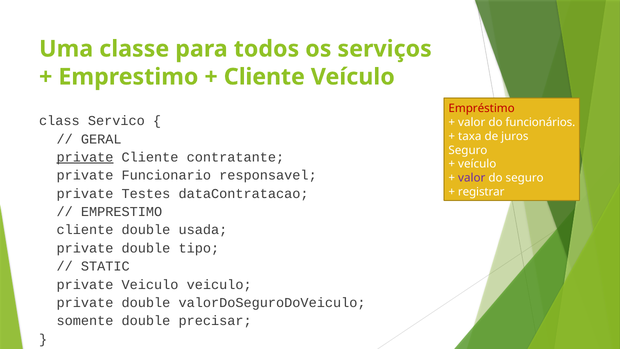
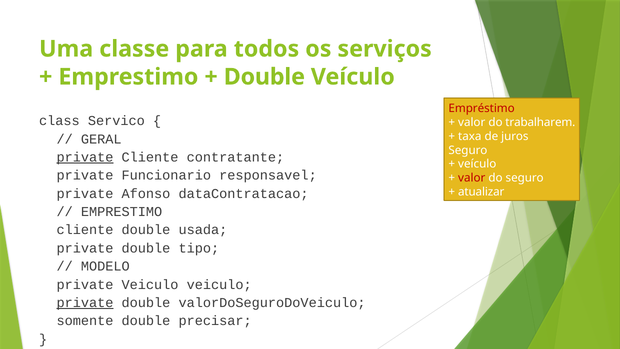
Cliente: Cliente -> Double (264, 77)
funcionários: funcionários -> trabalharem (540, 122)
valor colour: purple -> red (472, 178)
Testes: Testes -> Afonso (146, 193)
registrar: registrar -> atualizar (481, 192)
STATIC: STATIC -> MODELO (105, 266)
private underline: none -> present (85, 303)
